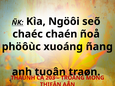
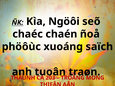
ñang: ñang -> saïch (99, 47)
